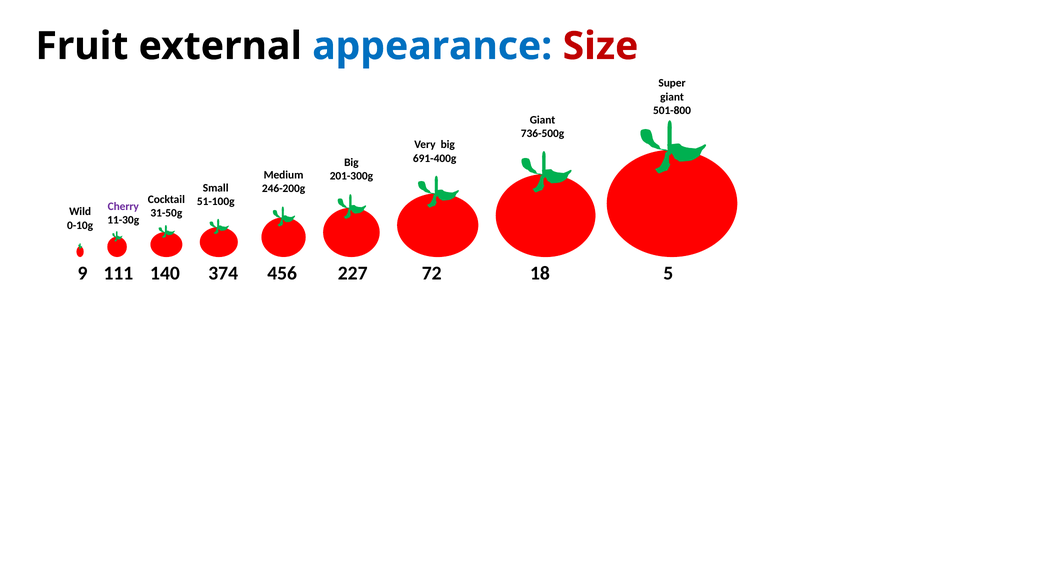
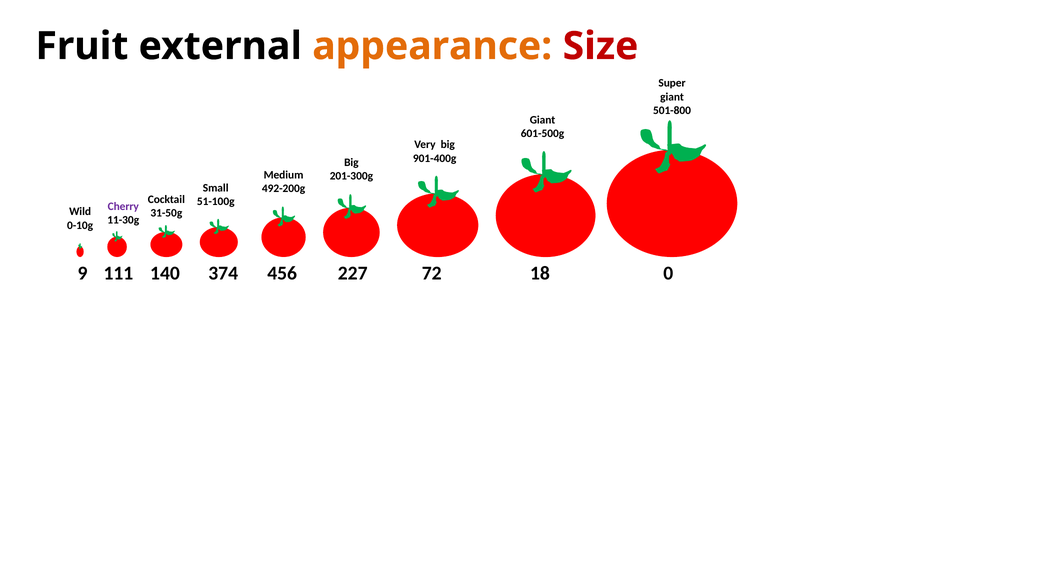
appearance colour: blue -> orange (432, 46)
736-500g: 736-500g -> 601-500g (543, 134)
691-400g: 691-400g -> 901-400g (435, 158)
246-200g: 246-200g -> 492-200g (284, 189)
5: 5 -> 0 (668, 274)
